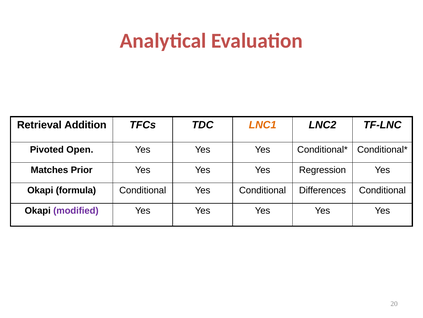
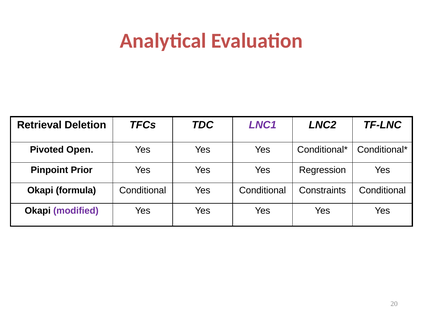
Addition: Addition -> Deletion (85, 125)
LNC1 colour: orange -> purple (263, 125)
Matches: Matches -> Pinpoint (49, 170)
Differences: Differences -> Constraints (323, 190)
